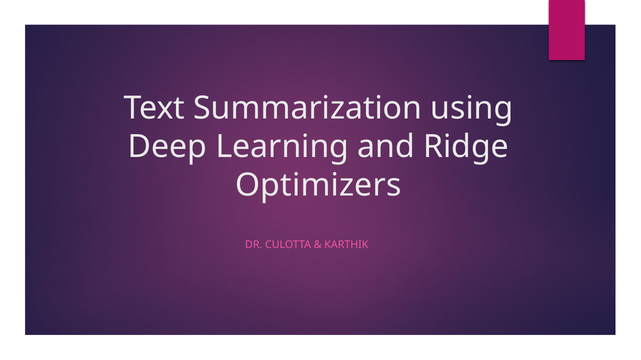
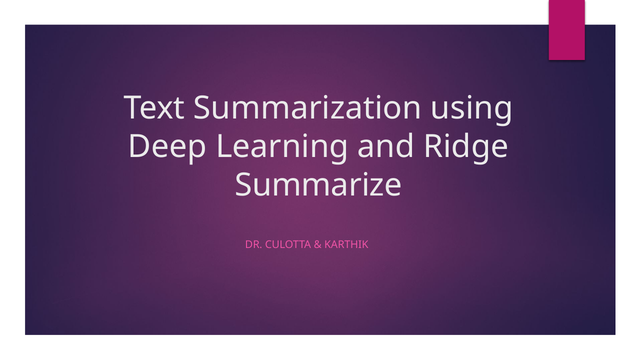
Optimizers: Optimizers -> Summarize (319, 186)
